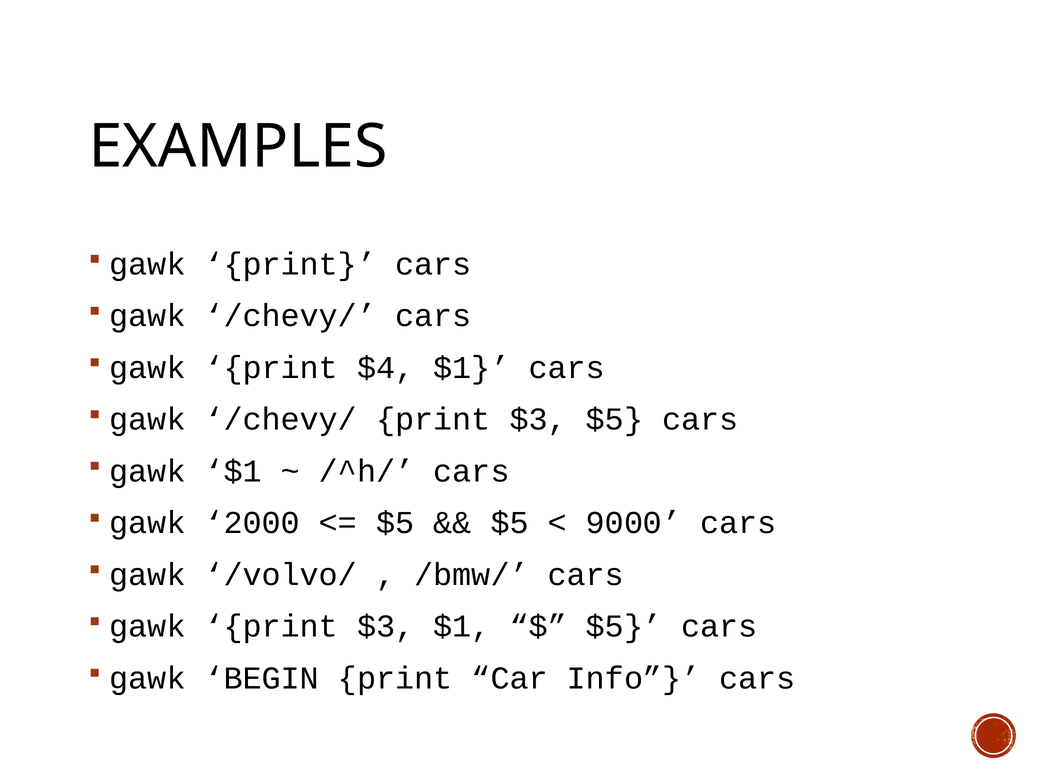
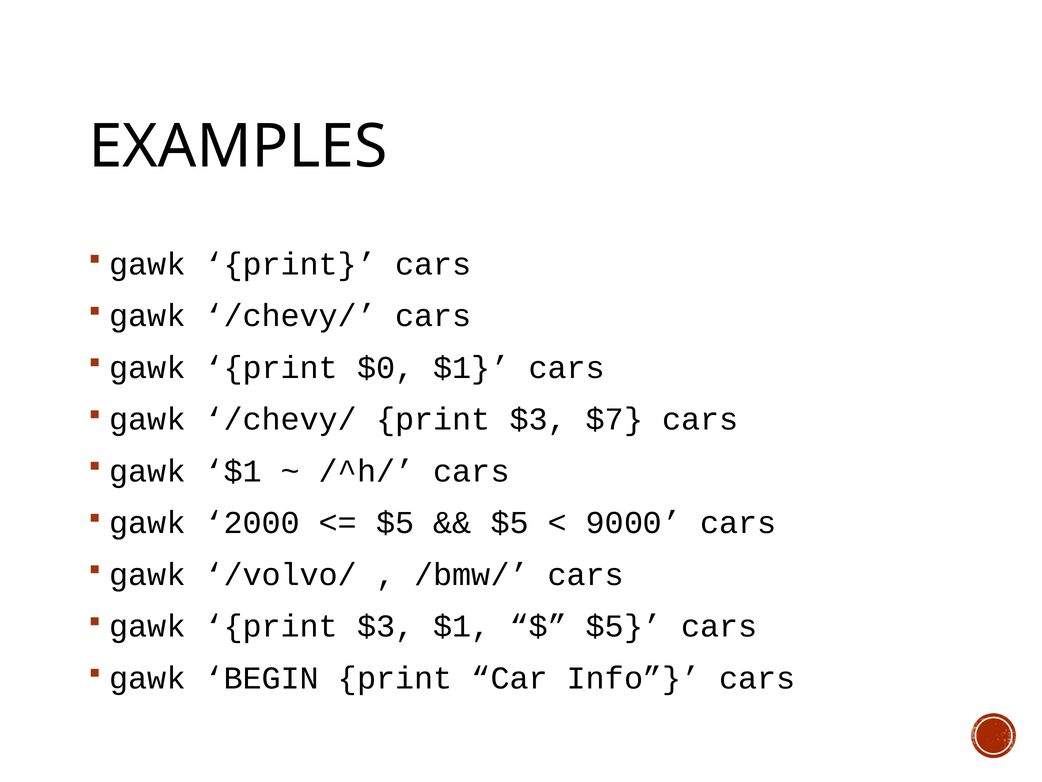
$4: $4 -> $0 (386, 367)
$3 $5: $5 -> $7 (614, 419)
